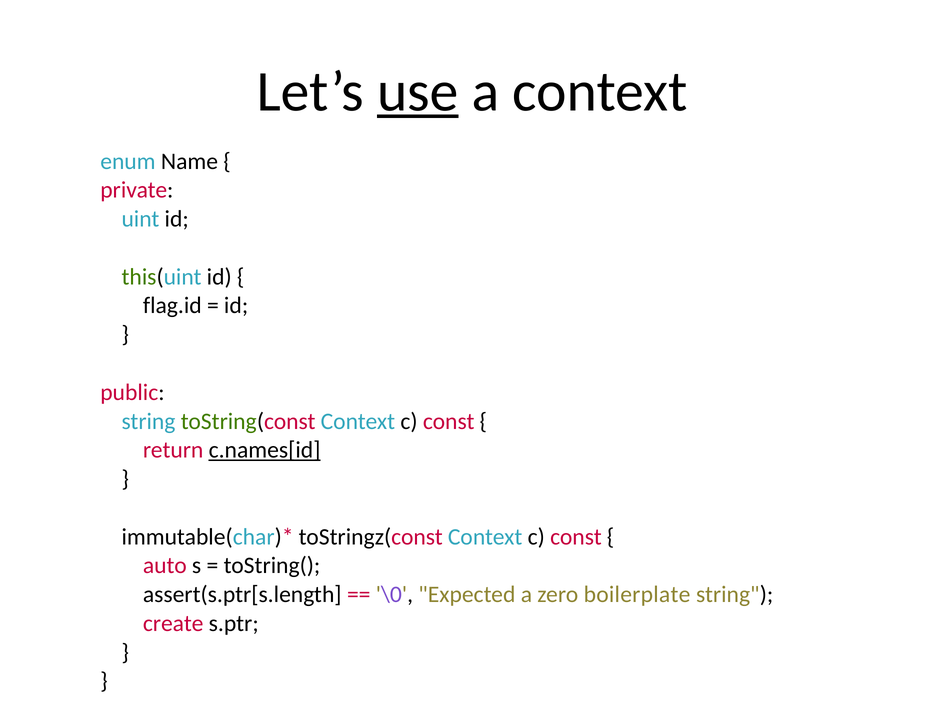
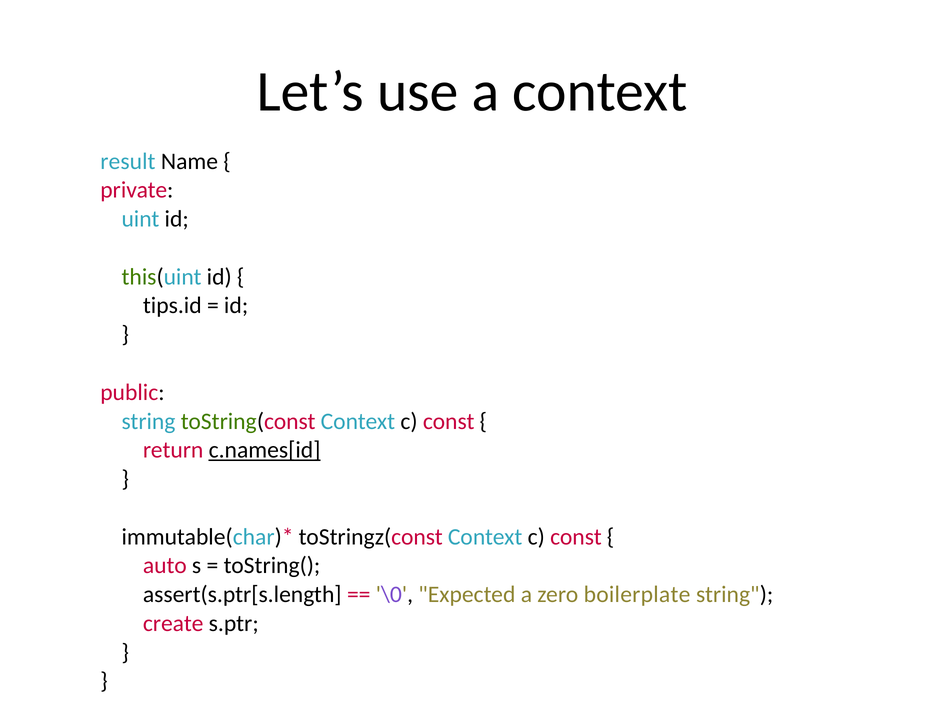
use underline: present -> none (418, 91)
enum: enum -> result (128, 161)
flag.id: flag.id -> tips.id (172, 306)
